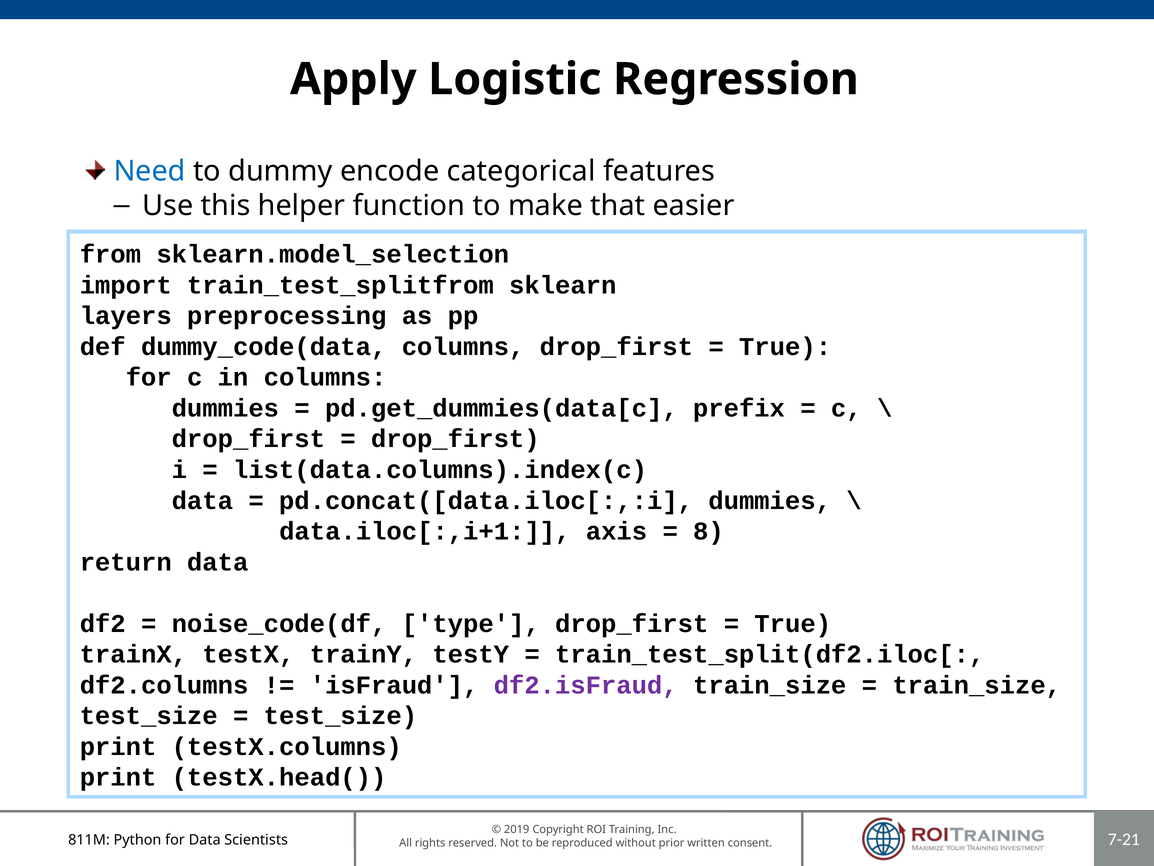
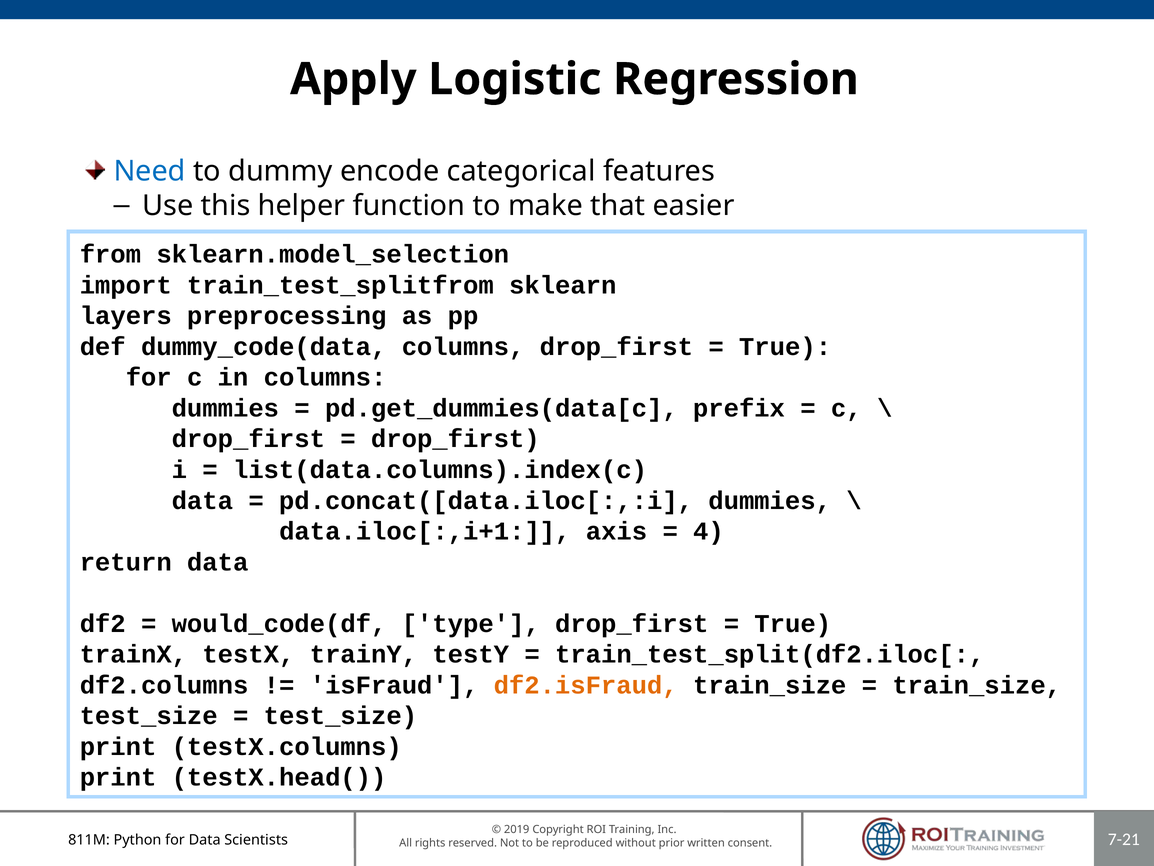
8: 8 -> 4 (708, 531)
noise_code(df: noise_code(df -> would_code(df (279, 623)
df2.isFraud colour: purple -> orange (586, 685)
